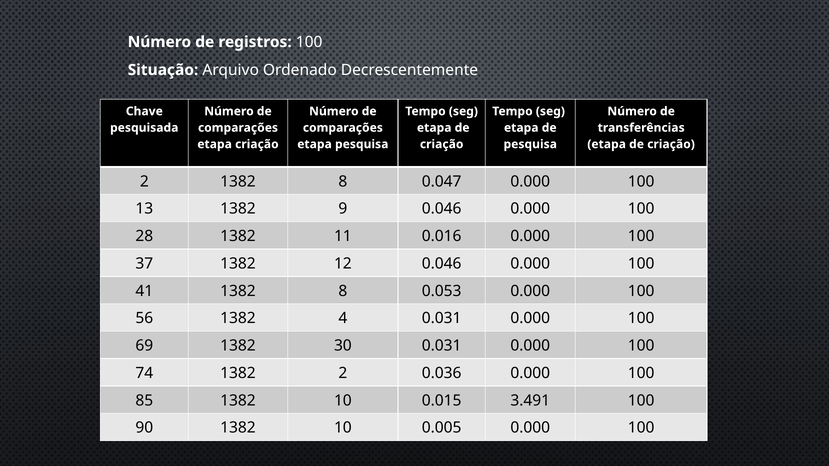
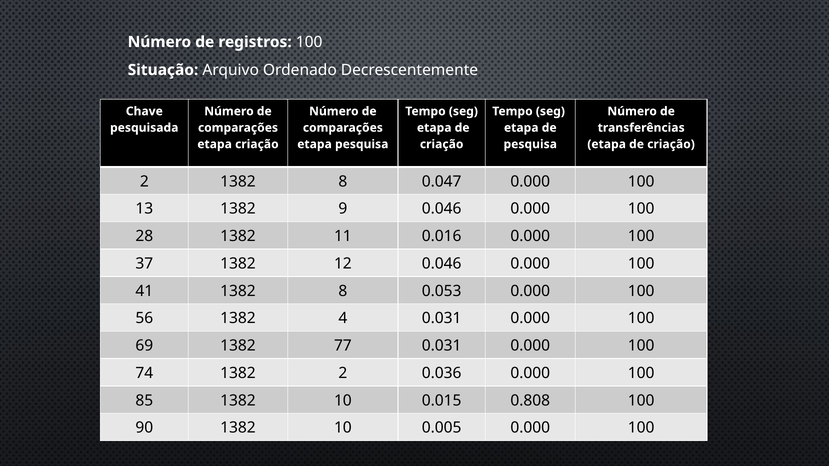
30: 30 -> 77 (343, 346)
3.491: 3.491 -> 0.808 (530, 401)
